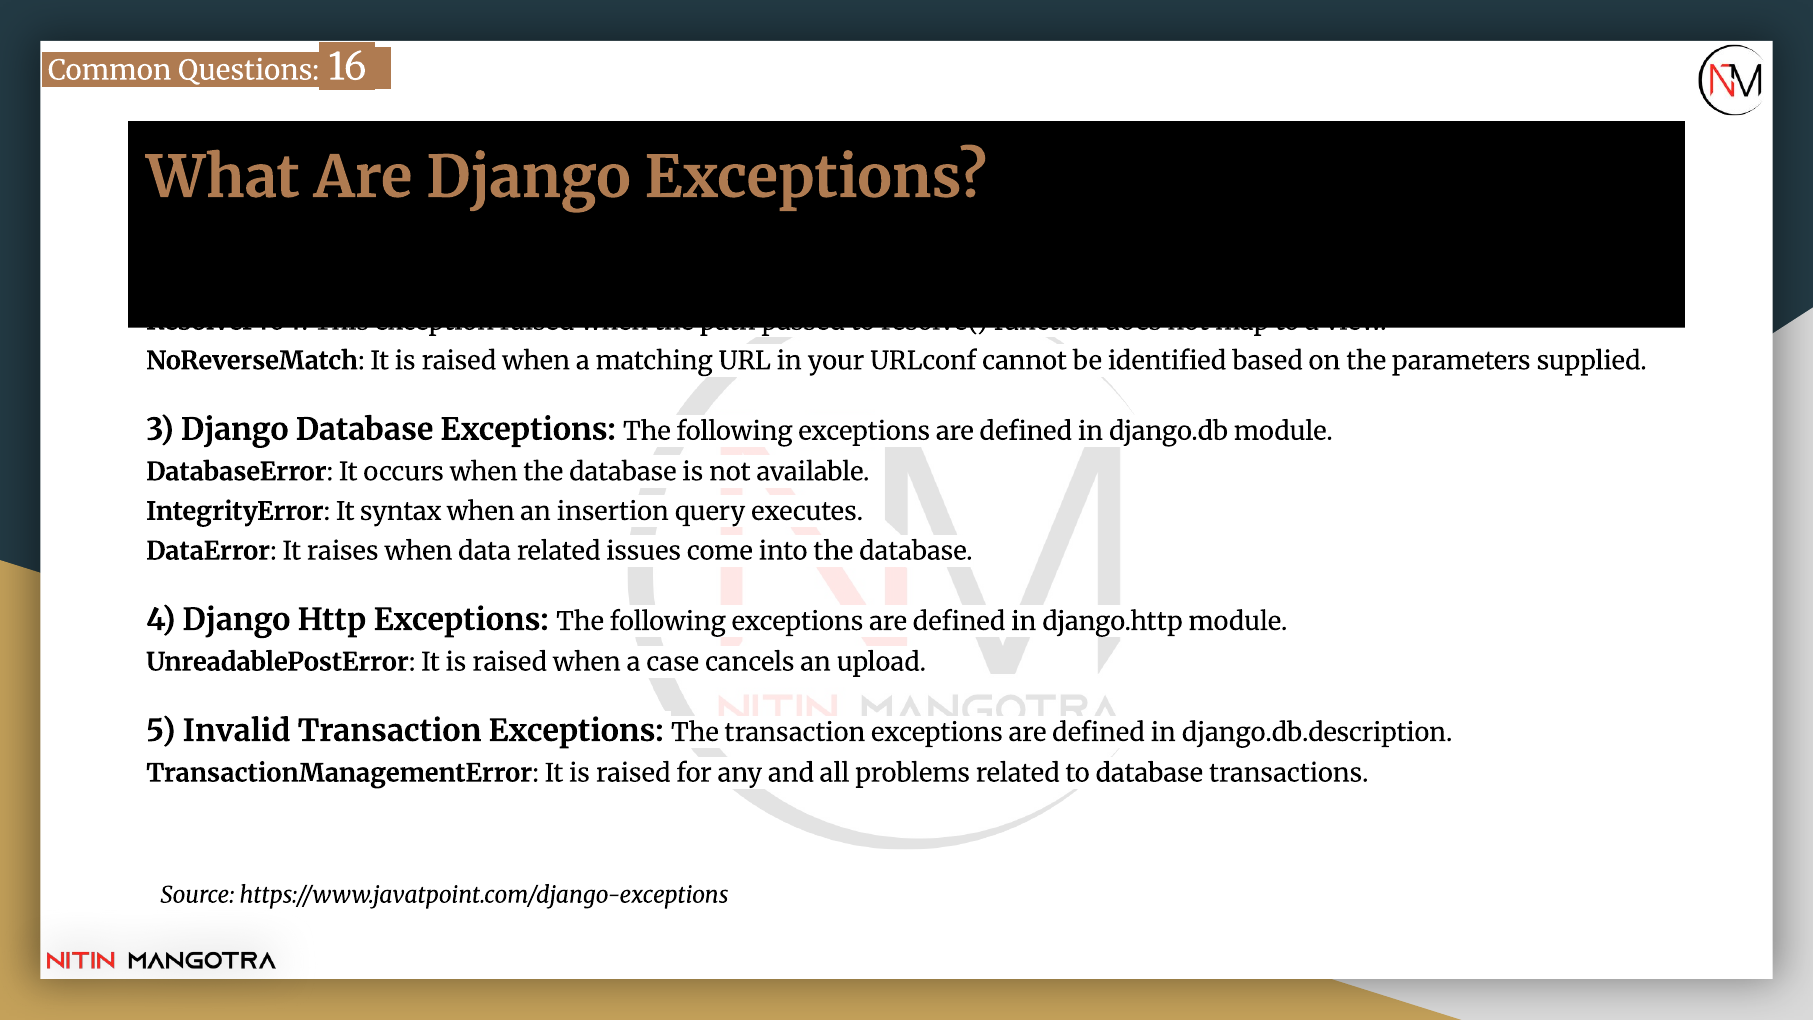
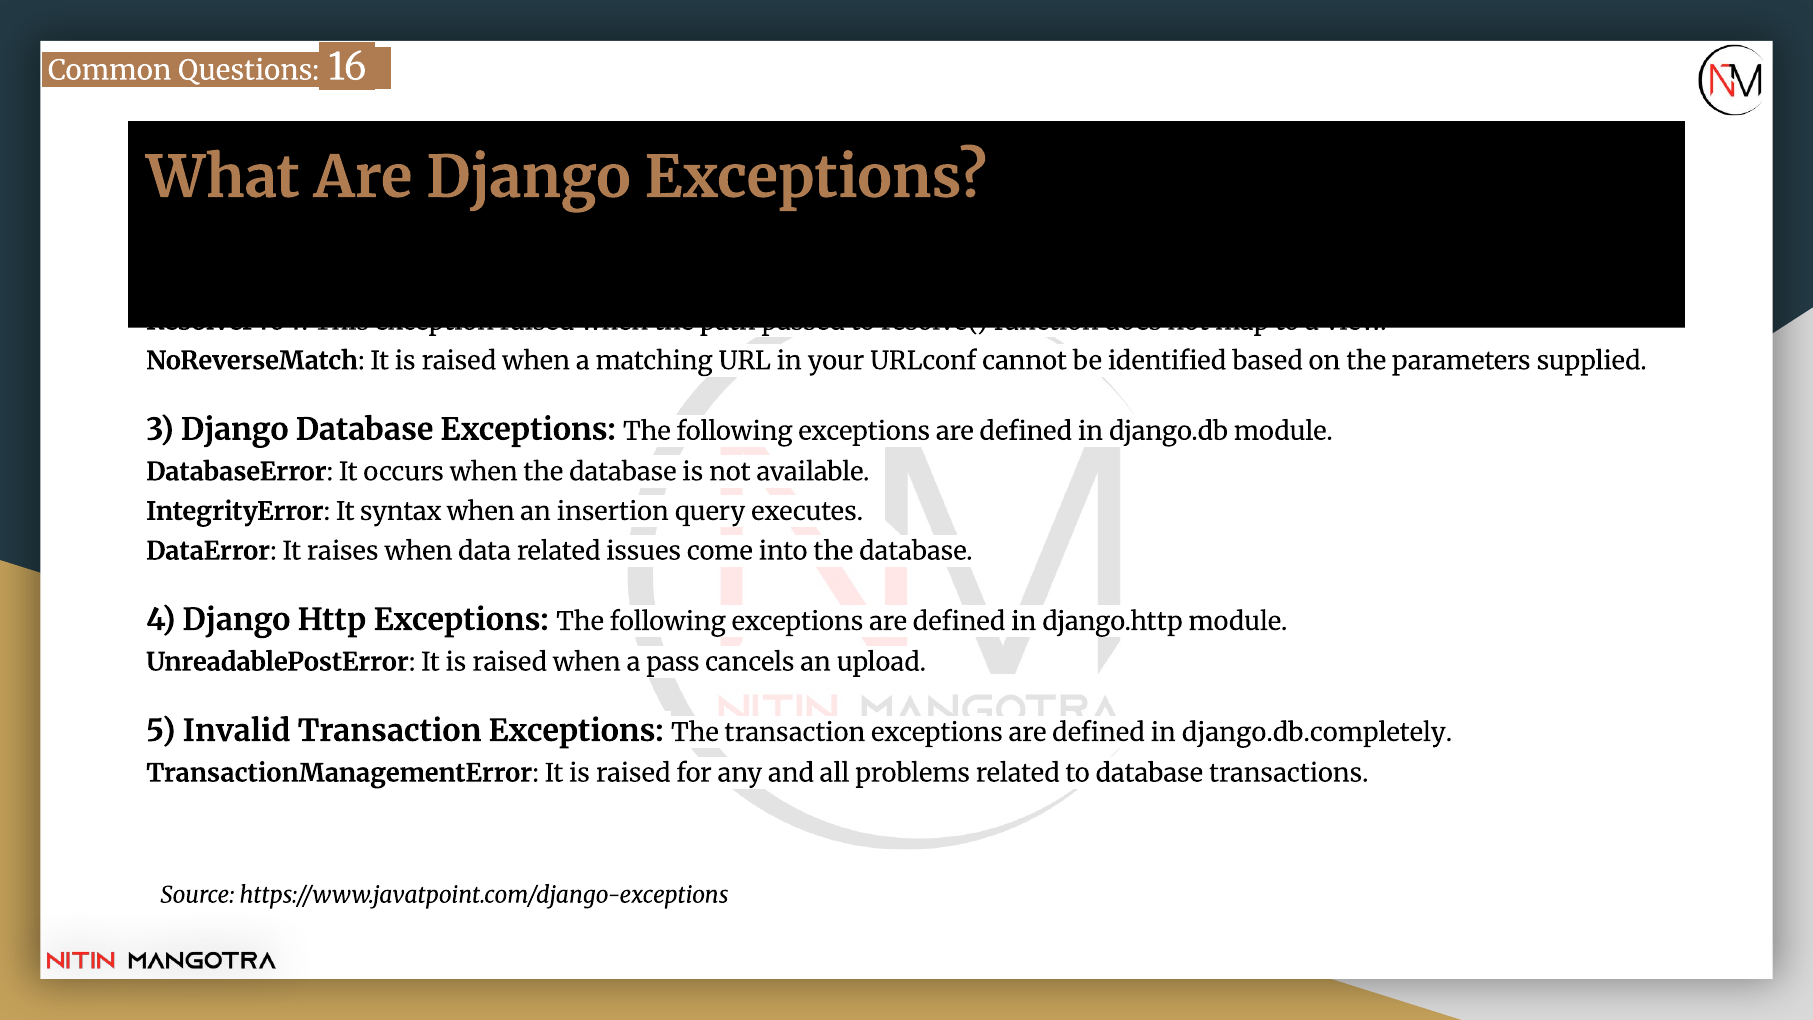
case: case -> pass (673, 662)
django.db.description: django.db.description -> django.db.completely (1317, 733)
